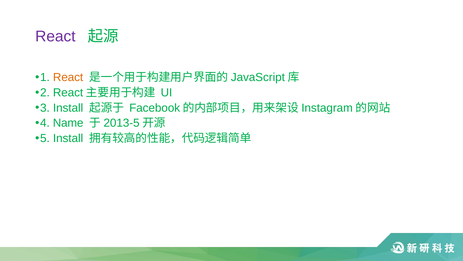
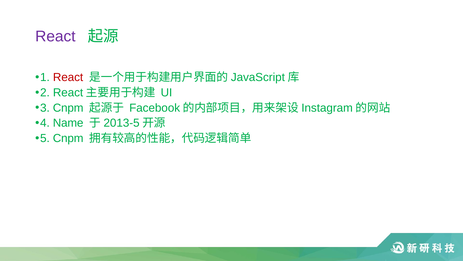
React colour: orange -> red (68, 77)
Install: Install -> Cnpm (68, 108)
Install: Install -> Cnpm (68, 138)
